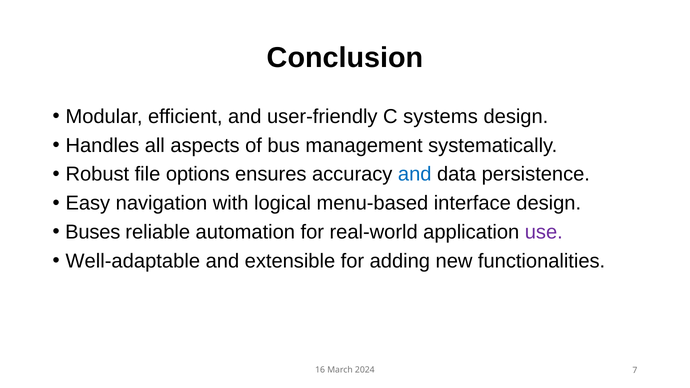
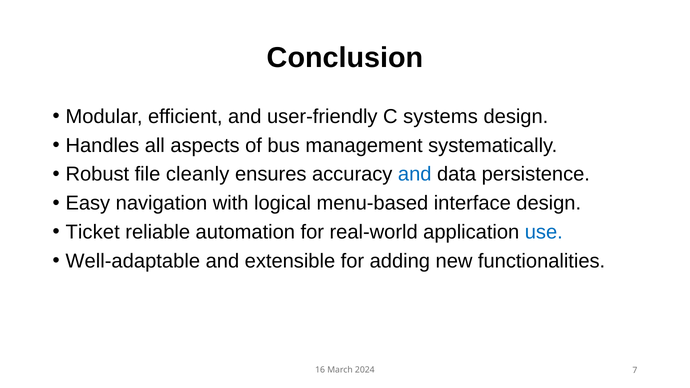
options: options -> cleanly (198, 174)
Buses: Buses -> Ticket (93, 232)
use colour: purple -> blue (544, 232)
